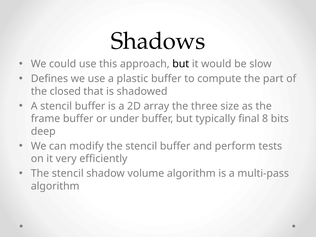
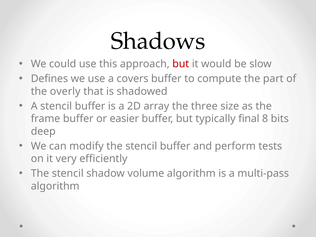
but colour: black -> red (181, 64)
plastic: plastic -> covers (133, 79)
closed: closed -> overly (65, 91)
under: under -> easier (124, 119)
